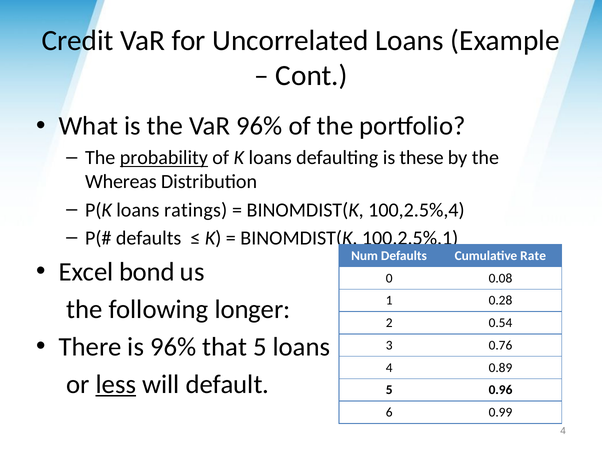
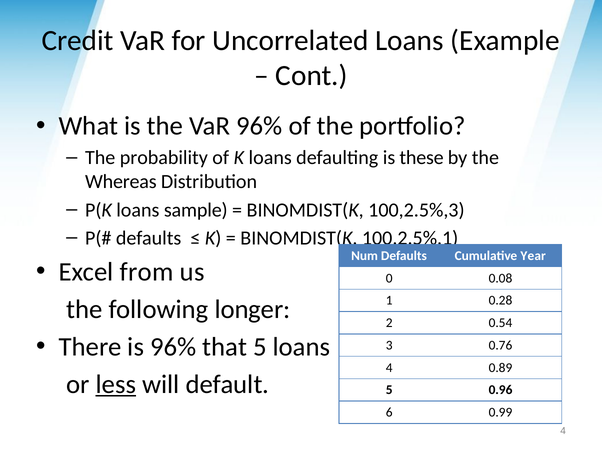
probability underline: present -> none (164, 158)
ratings: ratings -> sample (196, 210)
100,2.5%,4: 100,2.5%,4 -> 100,2.5%,3 (416, 210)
Rate: Rate -> Year (533, 256)
bond: bond -> from (147, 272)
